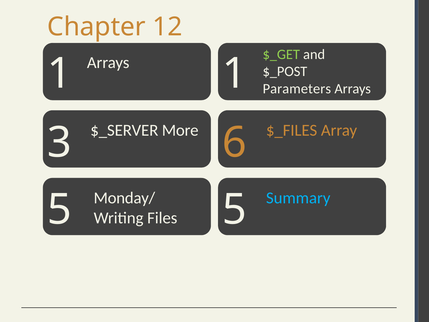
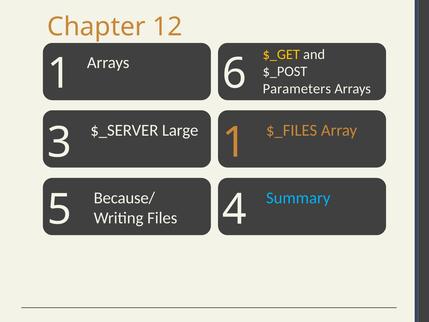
$_GET colour: light green -> yellow (281, 54)
1 1: 1 -> 6 (235, 74)
More: More -> Large (180, 130)
3 6: 6 -> 1 (235, 143)
Monday/: Monday/ -> Because/ (124, 198)
5 5: 5 -> 4 (235, 210)
